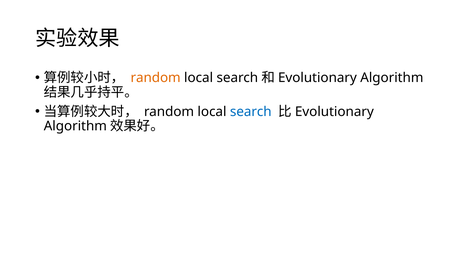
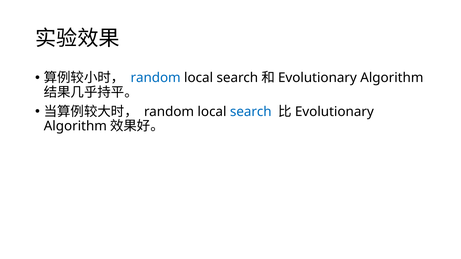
random colour: orange -> blue (156, 78)
